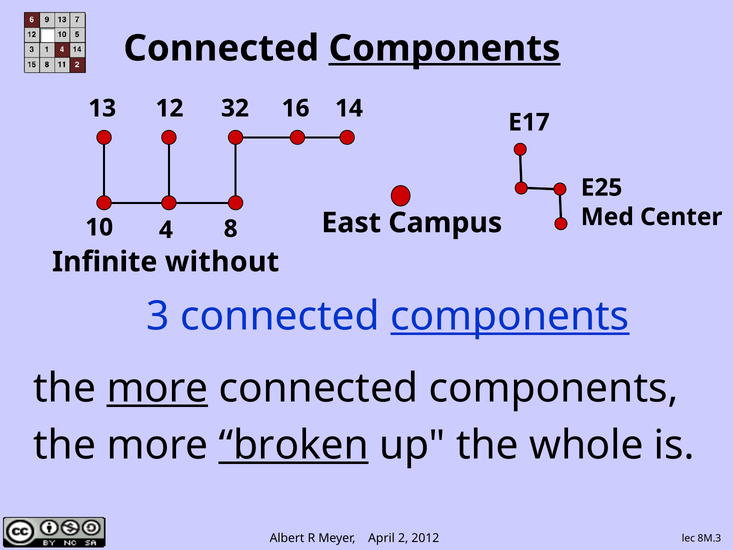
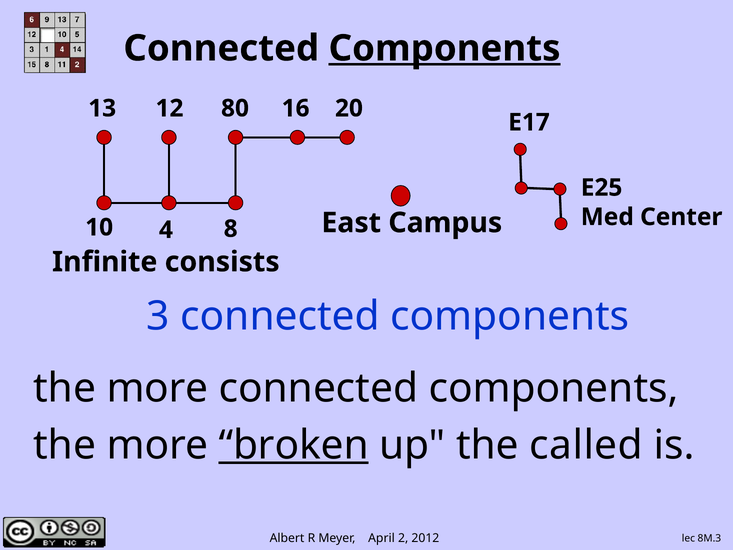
32: 32 -> 80 (235, 108)
14: 14 -> 20 (349, 108)
without: without -> consists (222, 262)
components underline: present -> none (510, 316)
more underline: present -> none (157, 388)
whole: whole -> called (586, 445)
